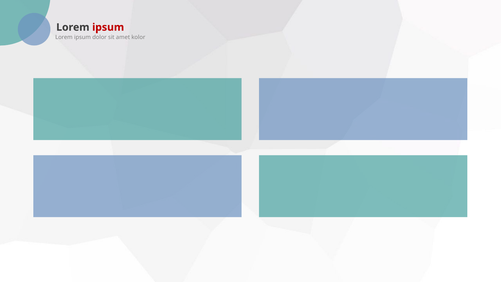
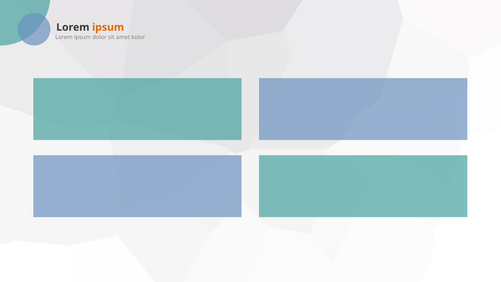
ipsum colour: red -> orange (108, 27)
